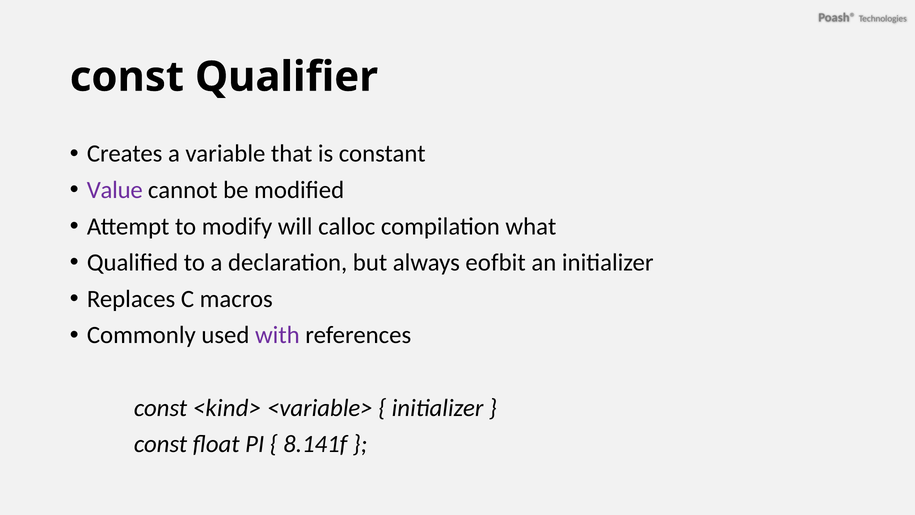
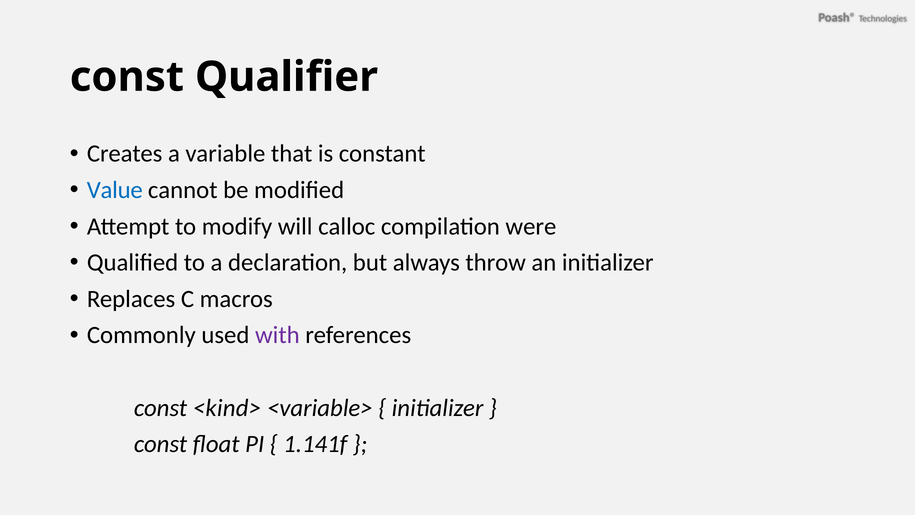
Value colour: purple -> blue (115, 190)
what: what -> were (531, 226)
eofbit: eofbit -> throw (496, 263)
8.141f: 8.141f -> 1.141f (315, 444)
